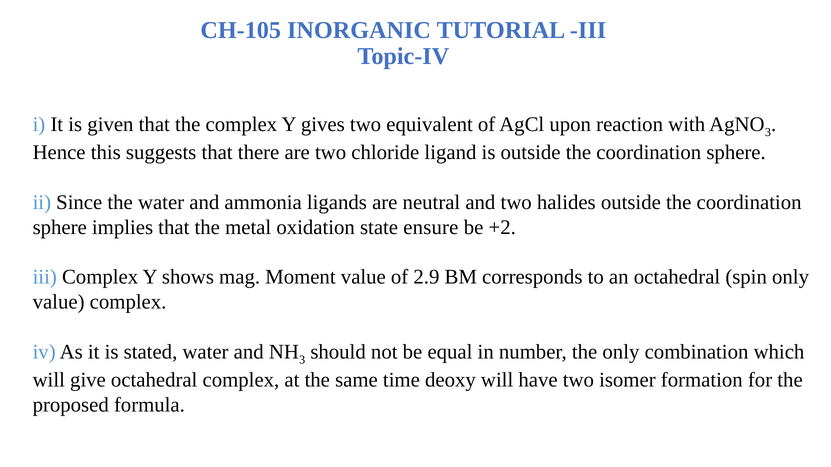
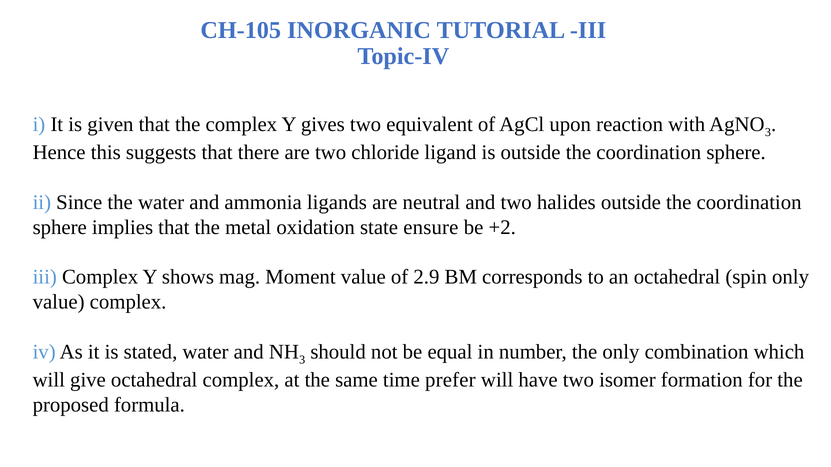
deoxy: deoxy -> prefer (450, 380)
